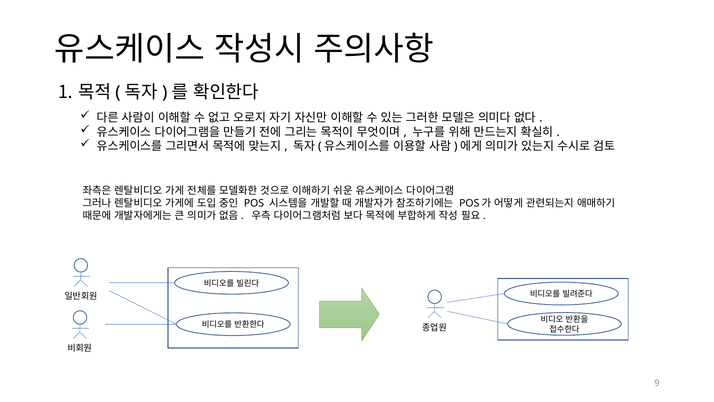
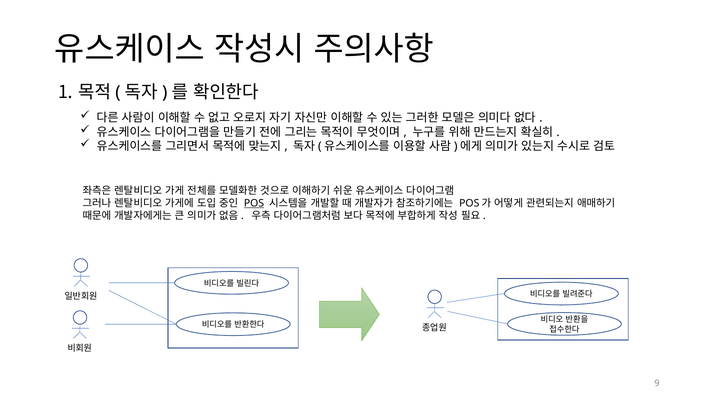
POS underline: none -> present (254, 203)
